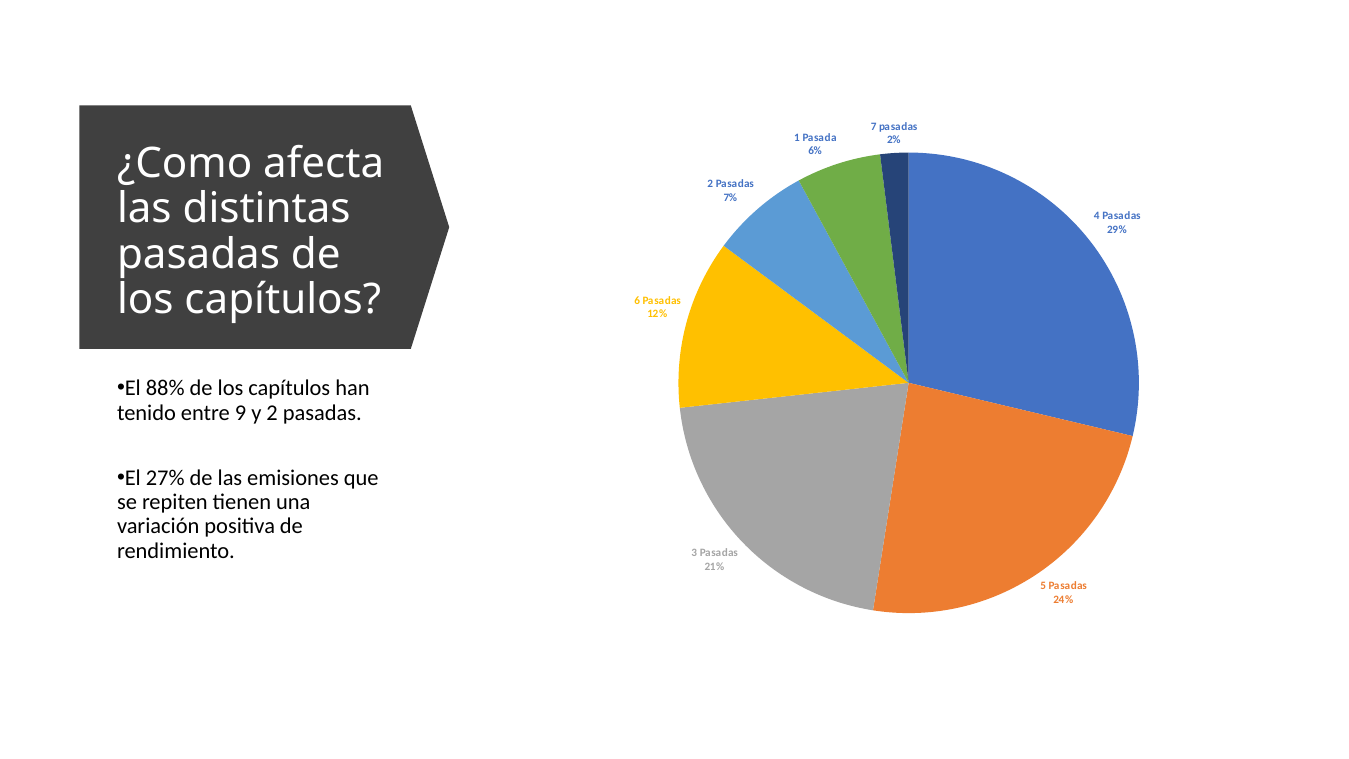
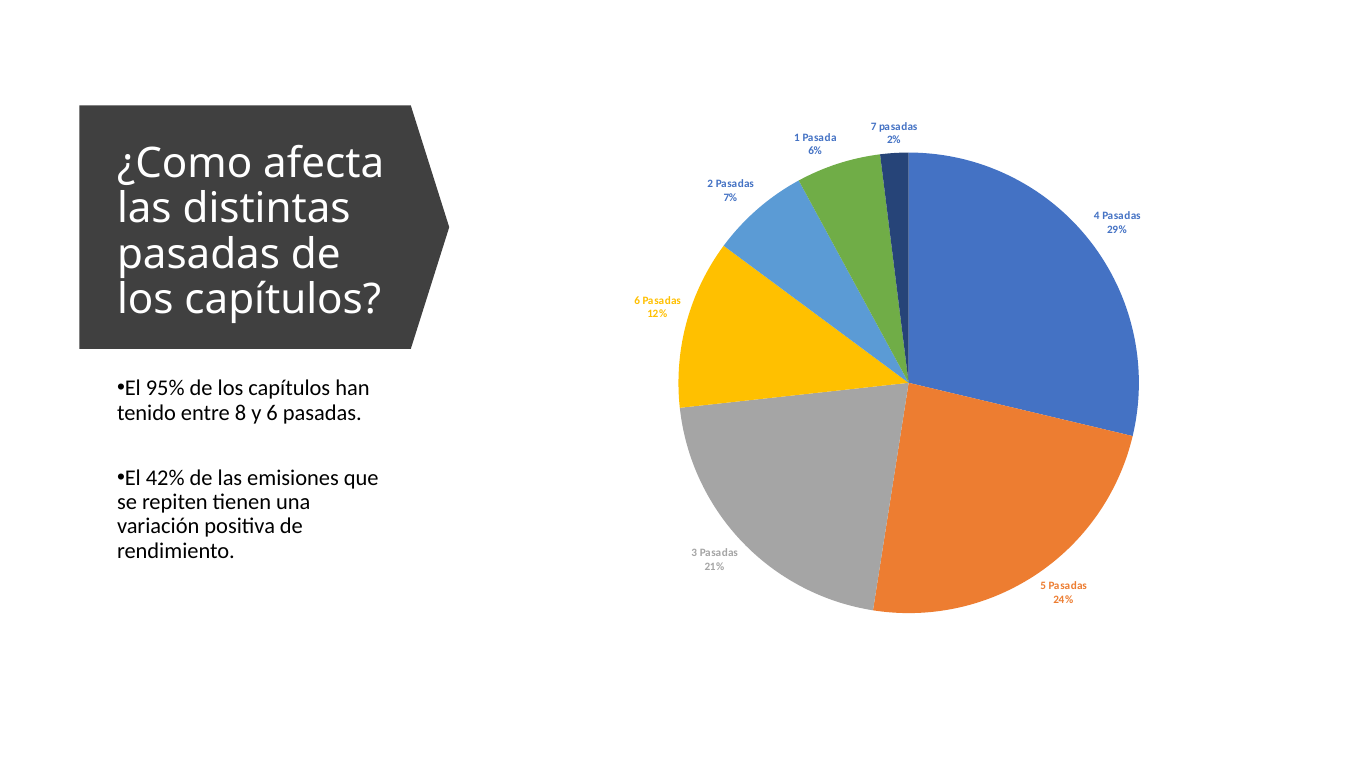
88%: 88% -> 95% (165, 388)
9: 9 -> 8 (241, 412)
y 2: 2 -> 6 (272, 412)
27%: 27% -> 42% (165, 478)
